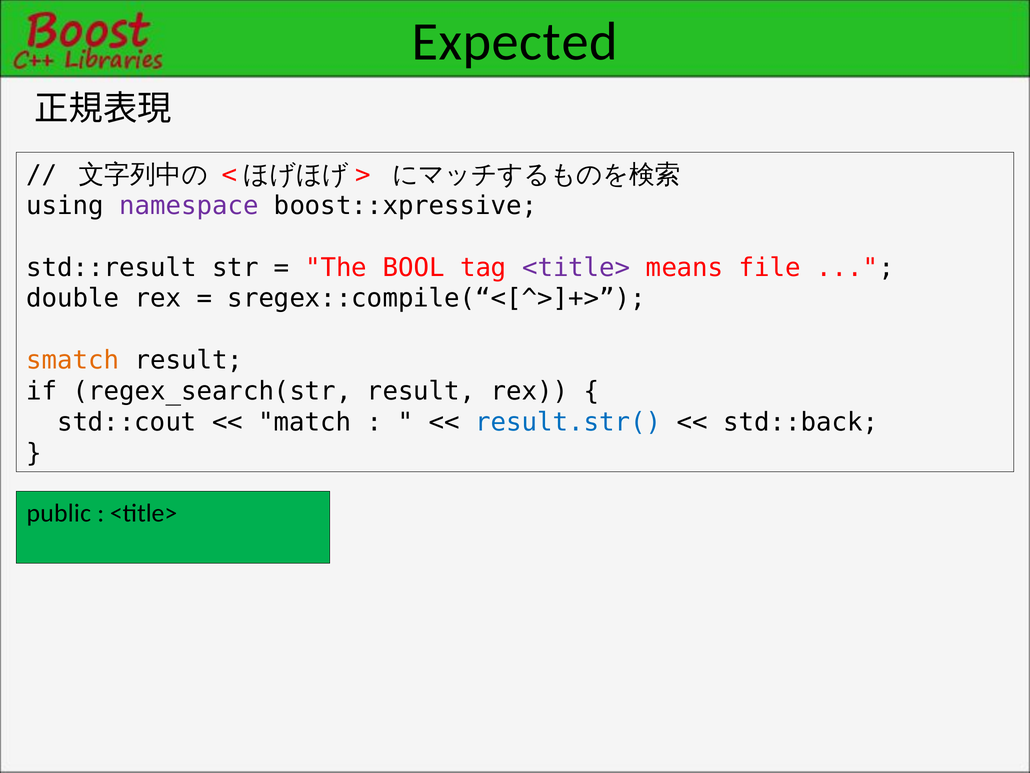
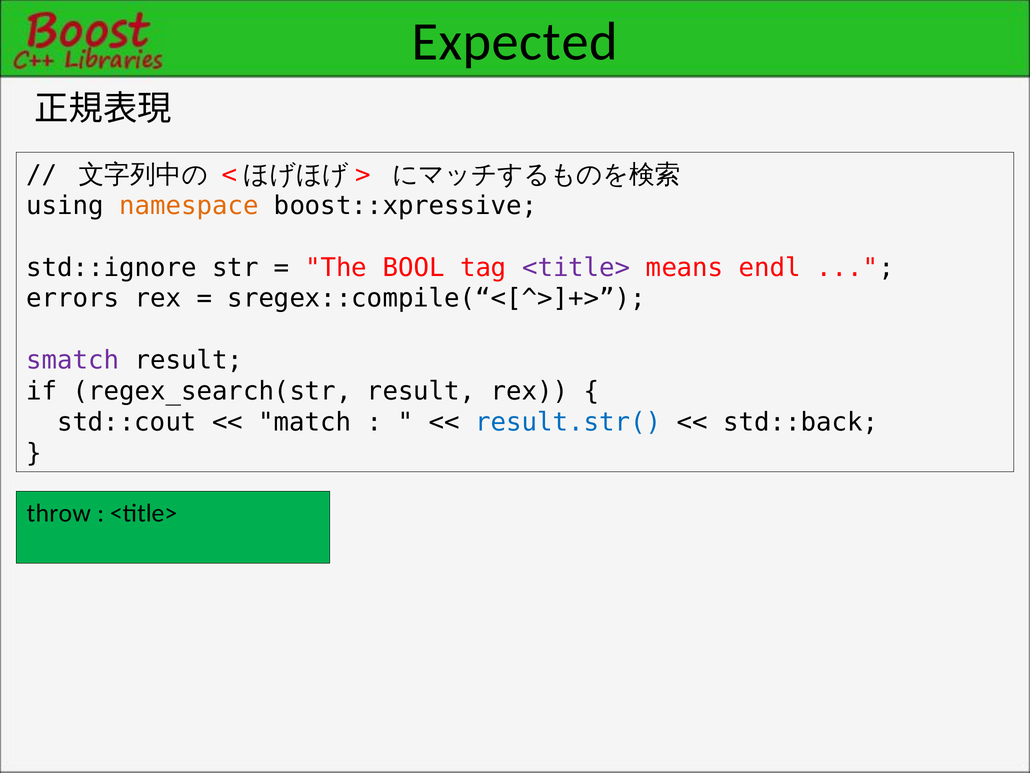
namespace colour: purple -> orange (189, 206)
std::result: std::result -> std::ignore (111, 267)
file: file -> endl (770, 267)
double: double -> errors (73, 298)
smatch colour: orange -> purple (73, 360)
public: public -> throw (59, 513)
